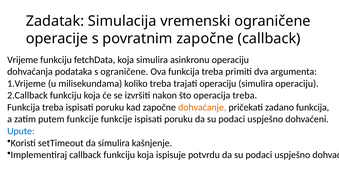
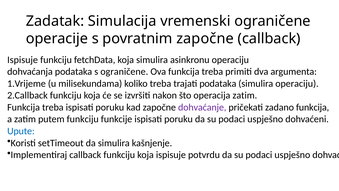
Vrijeme: Vrijeme -> Ispisuje (23, 60)
trajati operaciju: operaciju -> podataka (218, 83)
operacija treba: treba -> zatim (245, 95)
dohvaćanje colour: orange -> purple (202, 107)
putem funkcije: funkcije -> funkciju (83, 119)
